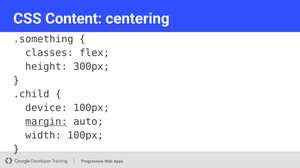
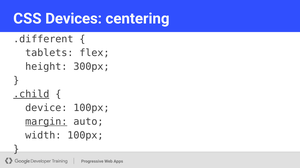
Content: Content -> Devices (74, 19)
.something: .something -> .different (43, 39)
classes: classes -> tablets (49, 53)
.child underline: none -> present (31, 94)
